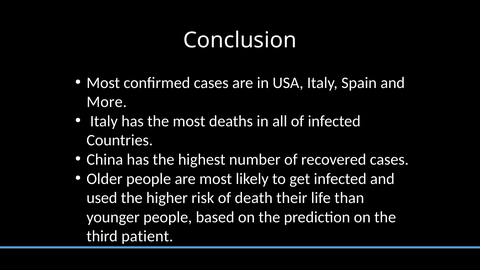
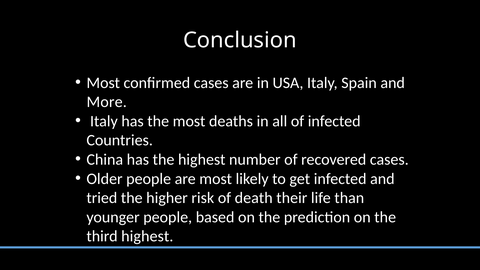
used: used -> tried (102, 198)
third patient: patient -> highest (147, 236)
